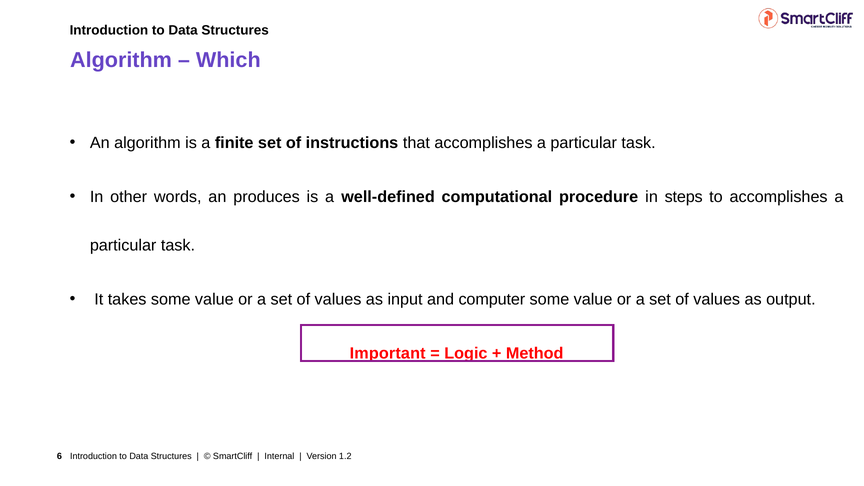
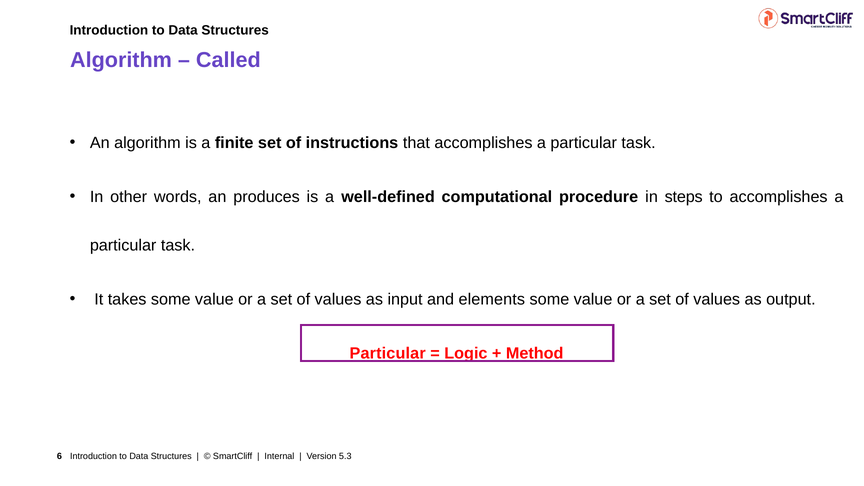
Which: Which -> Called (228, 60)
computer: computer -> elements (492, 299)
Important: Important -> Particular (388, 353)
1.2: 1.2 -> 5.3 (345, 456)
